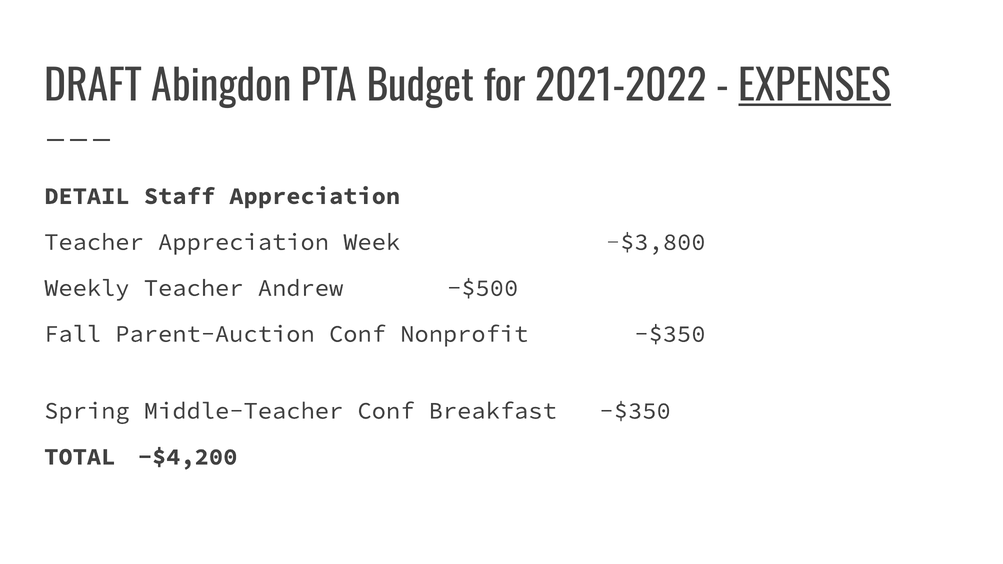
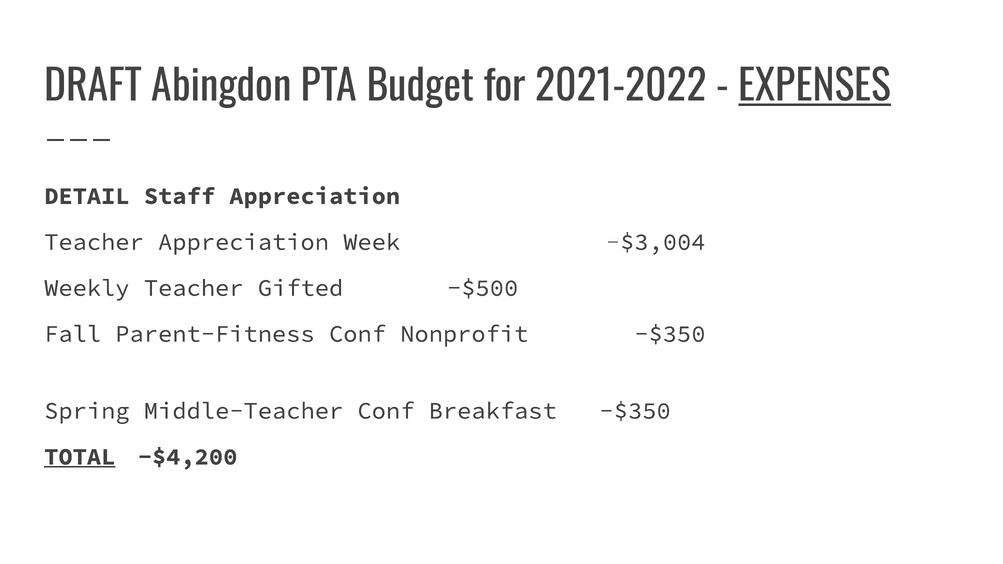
-$3,800: -$3,800 -> -$3,004 (656, 242)
Andrew: Andrew -> Gifted (301, 288)
Parent-Auction: Parent-Auction -> Parent-Fitness (215, 334)
TOTAL underline: none -> present (80, 457)
